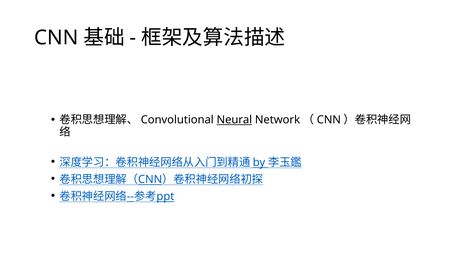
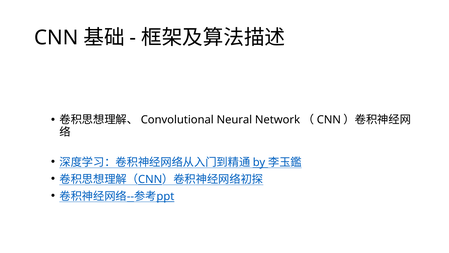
Neural underline: present -> none (234, 120)
